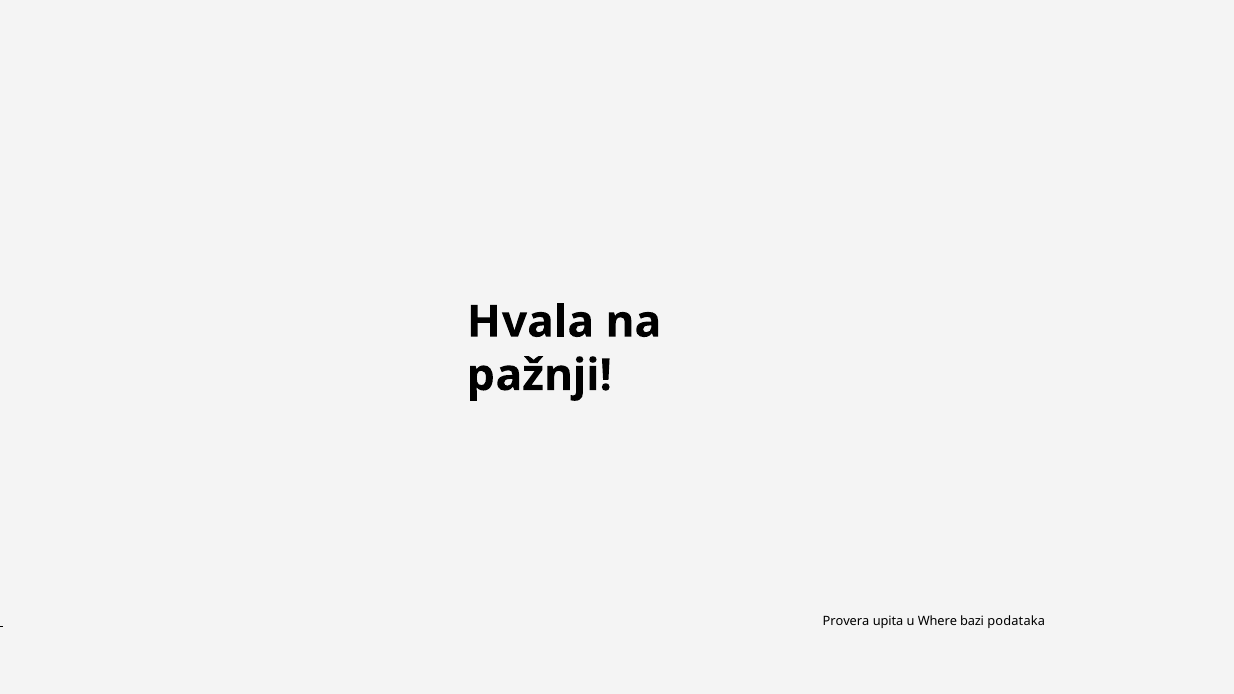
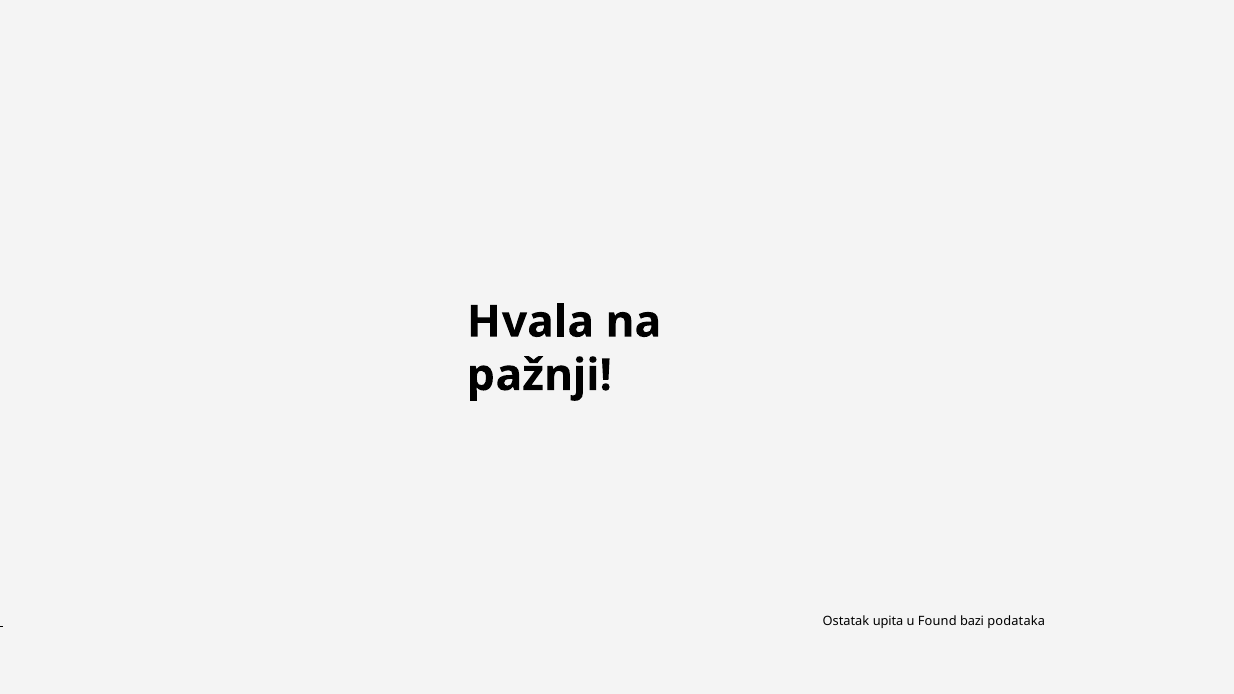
Provera: Provera -> Ostatak (846, 621)
Where: Where -> Found (937, 621)
